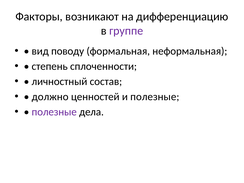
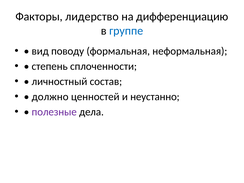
возникают: возникают -> лидерство (92, 16)
группе colour: purple -> blue (126, 31)
и полезные: полезные -> неустанно (155, 97)
